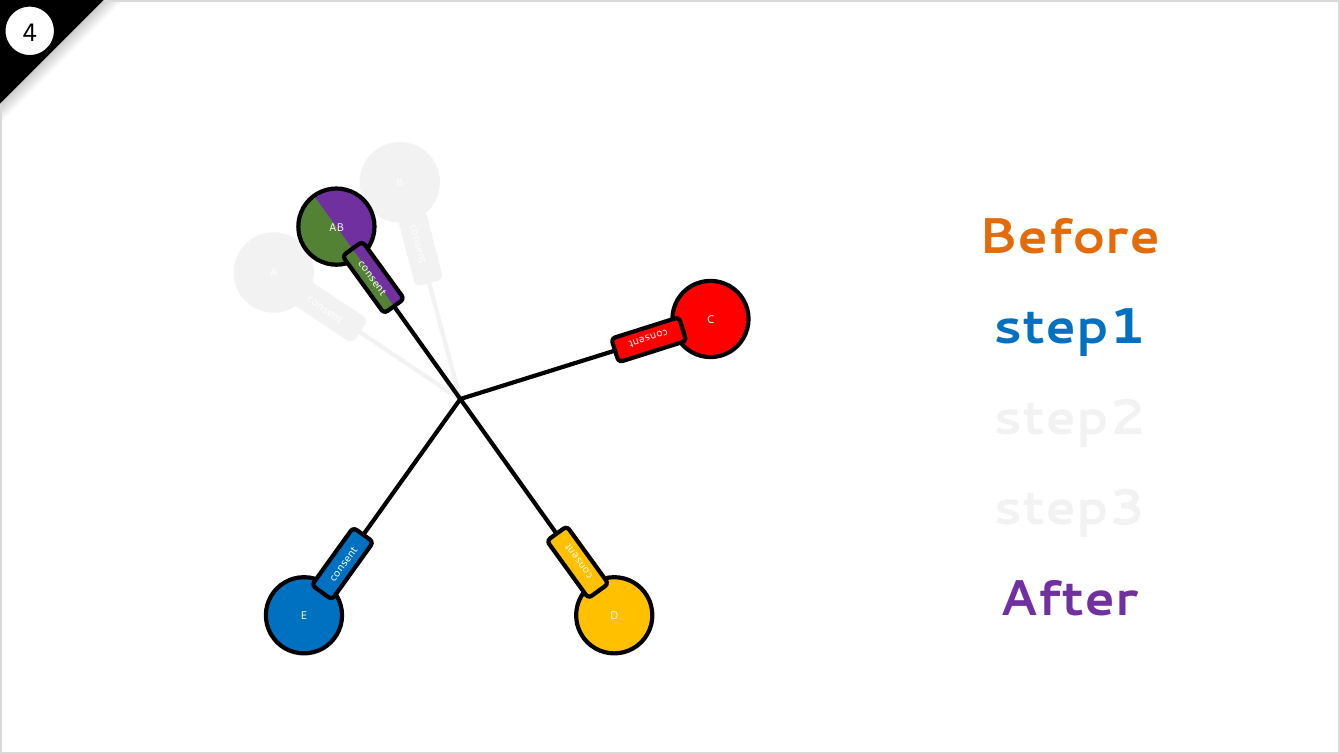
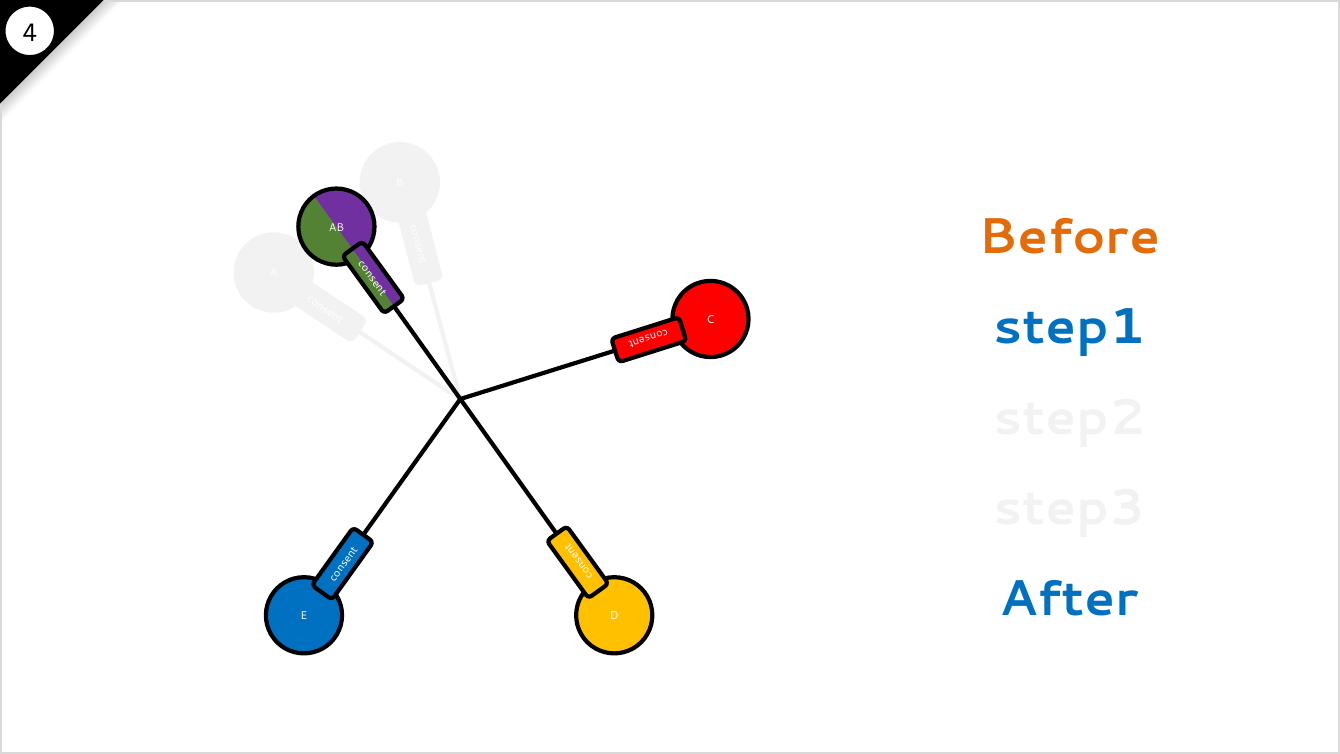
After colour: purple -> blue (1069, 598)
